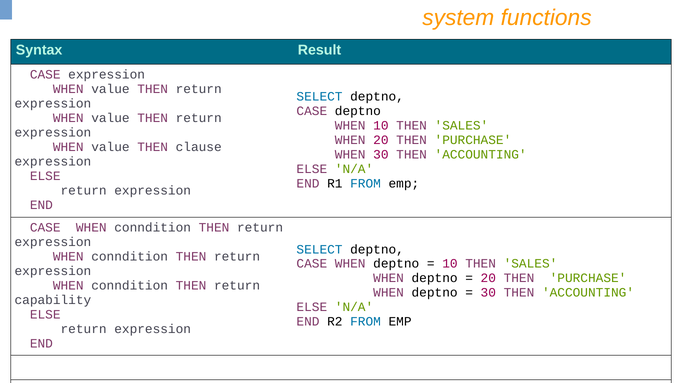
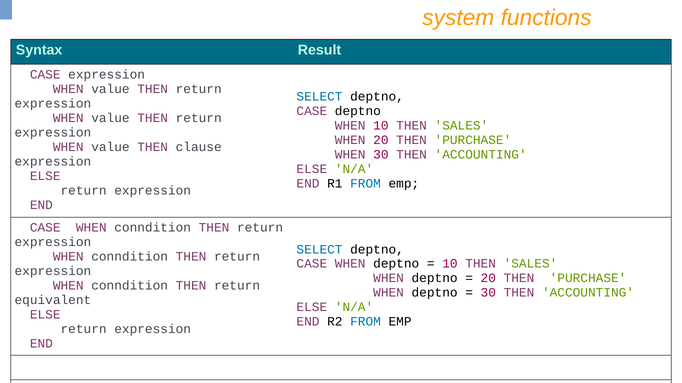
capability: capability -> equivalent (53, 300)
